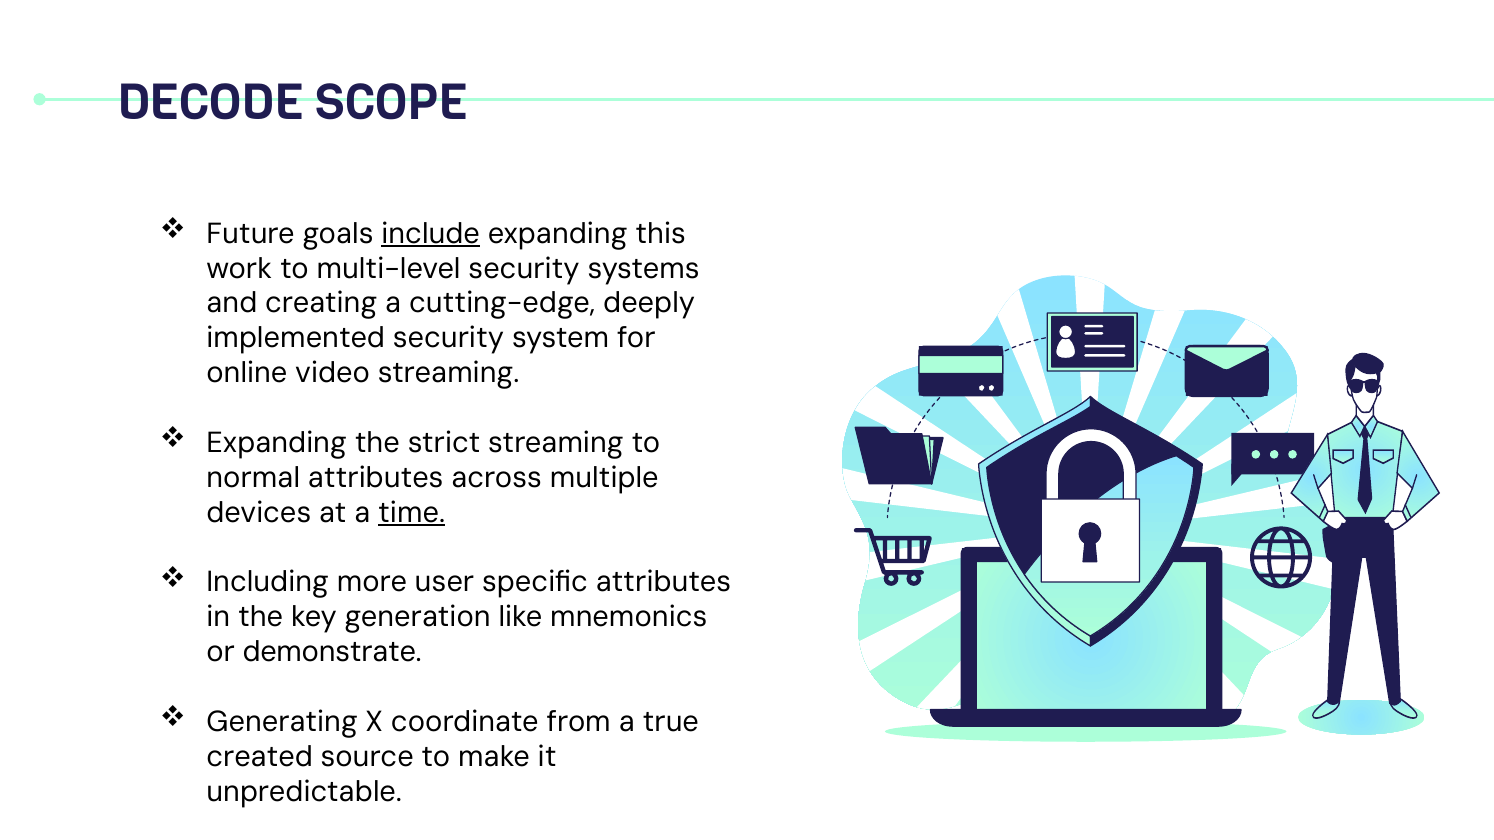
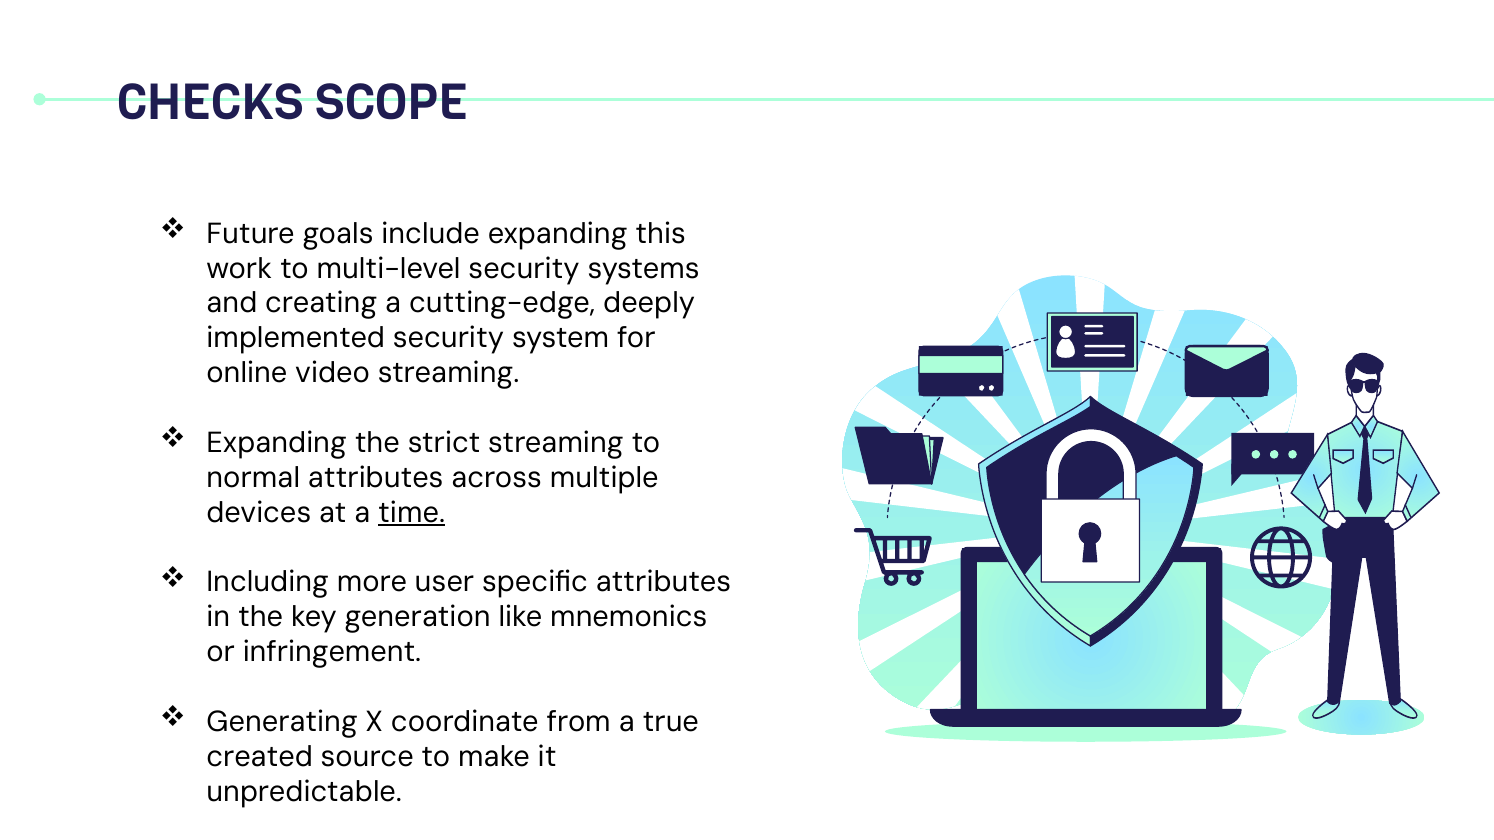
DECODE: DECODE -> CHECKS (211, 104)
include underline: present -> none (431, 234)
demonstrate: demonstrate -> infringement (332, 652)
